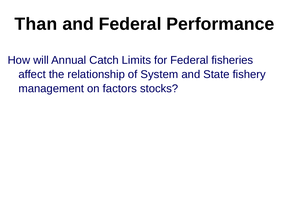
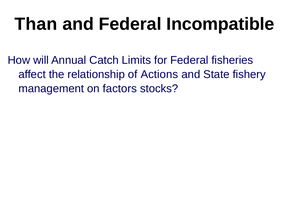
Performance: Performance -> Incompatible (220, 24)
System: System -> Actions (159, 74)
